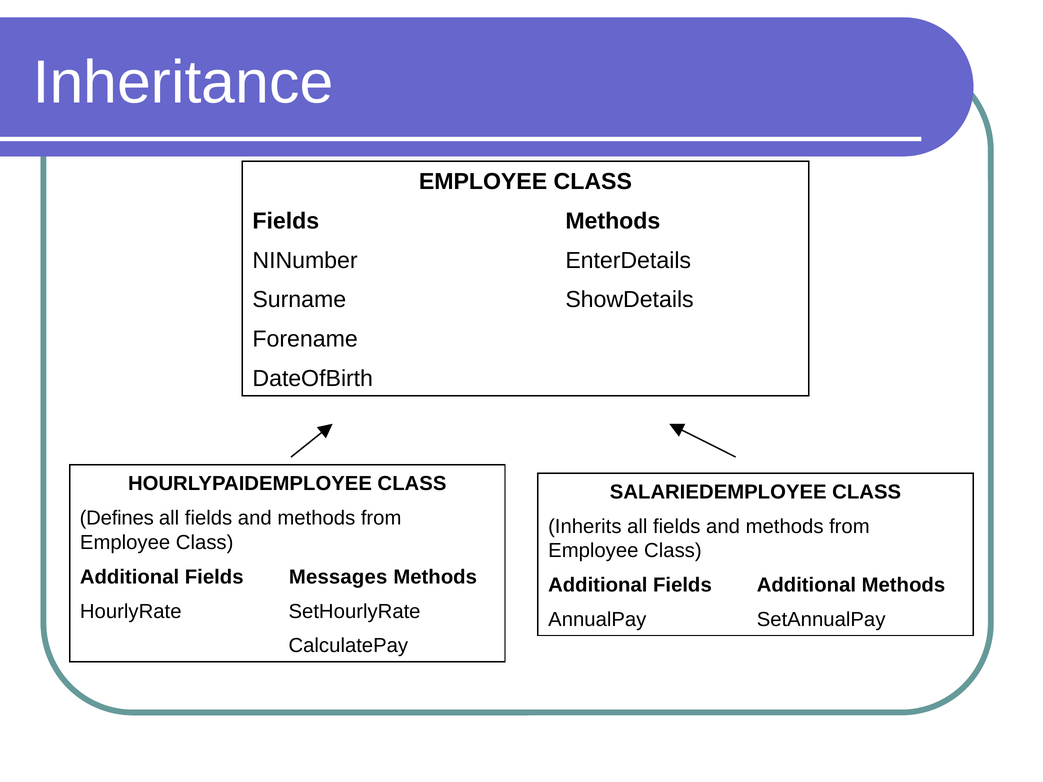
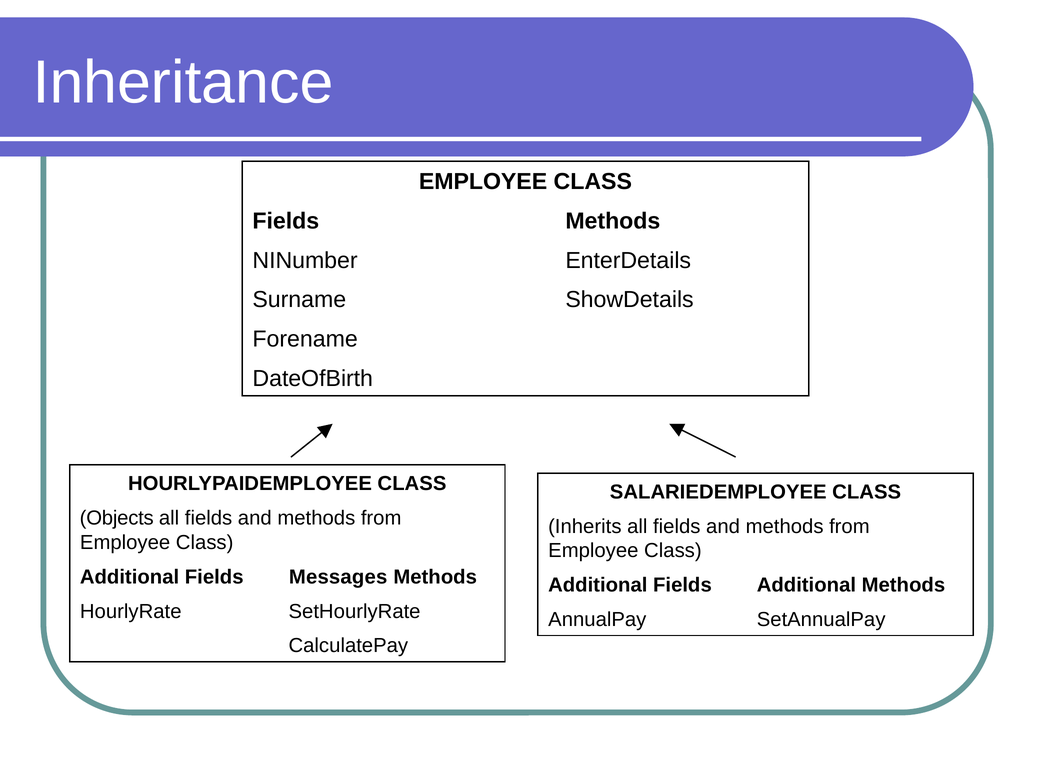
Defines: Defines -> Objects (117, 518)
